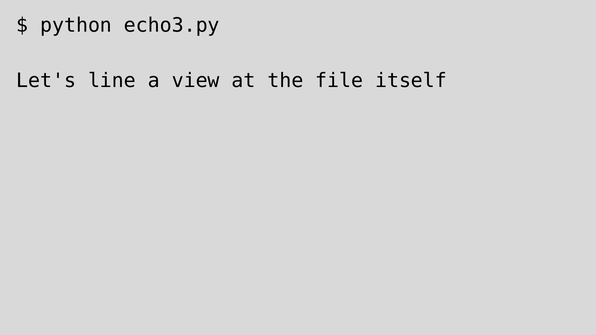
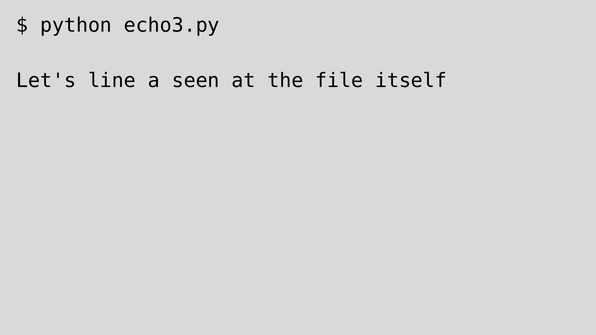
view: view -> seen (196, 81)
